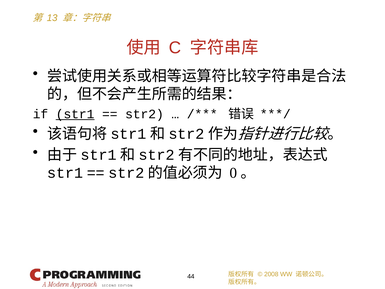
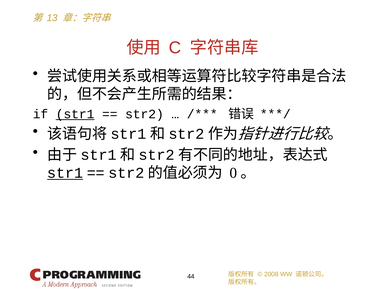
str1 underline: none -> present (65, 173)
